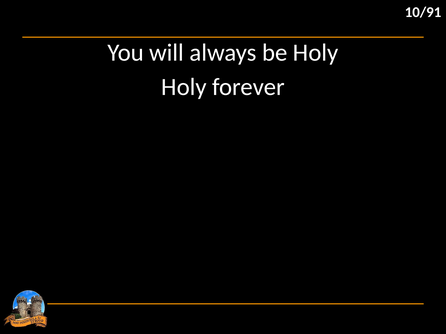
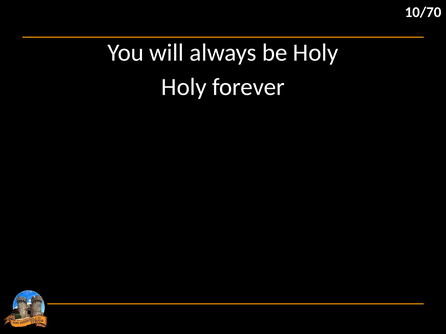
10/91: 10/91 -> 10/70 (423, 12)
